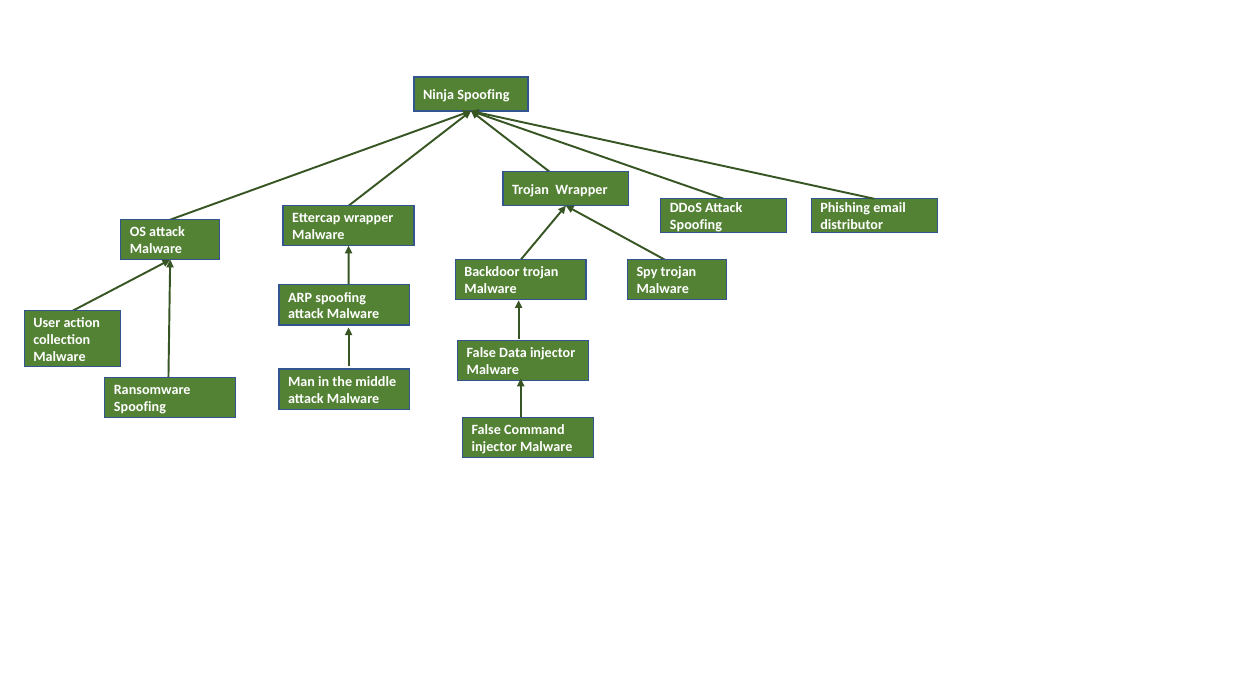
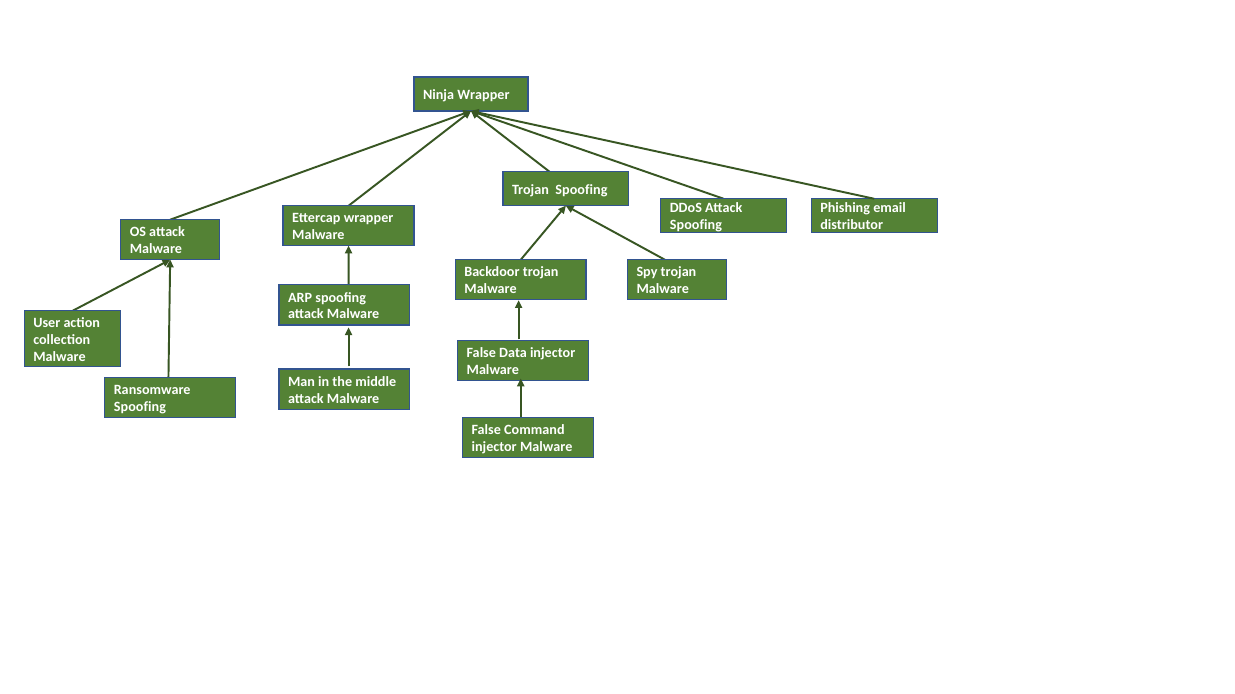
Ninja Spoofing: Spoofing -> Wrapper (483, 95)
Trojan Wrapper: Wrapper -> Spoofing (581, 190)
